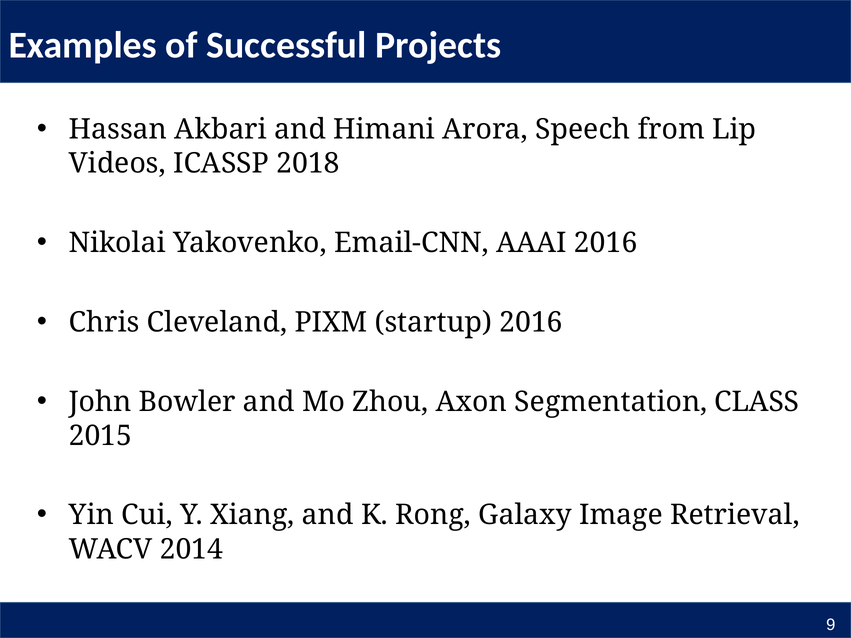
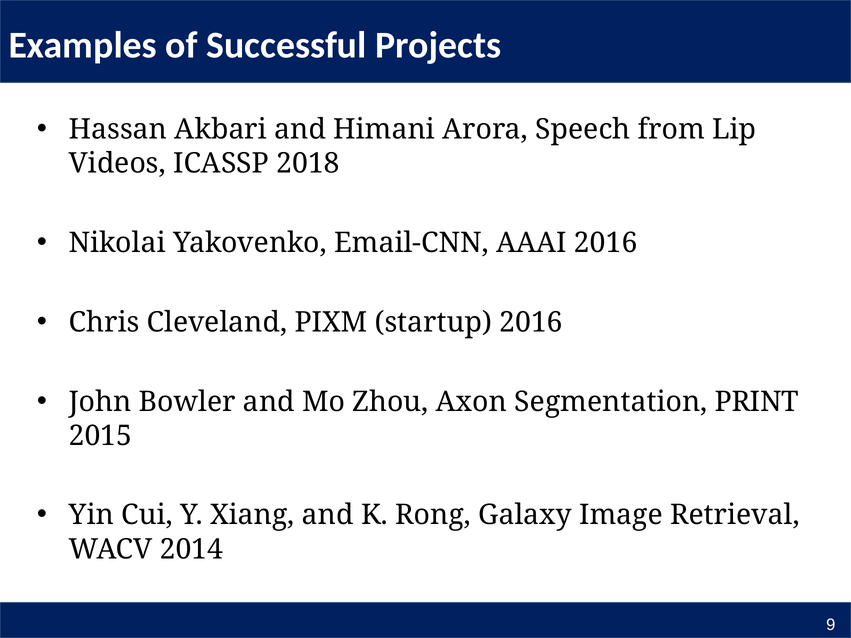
CLASS: CLASS -> PRINT (757, 402)
